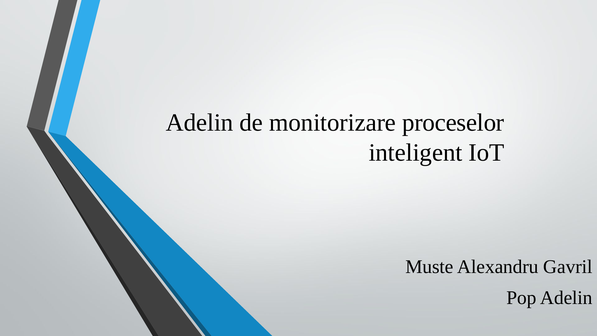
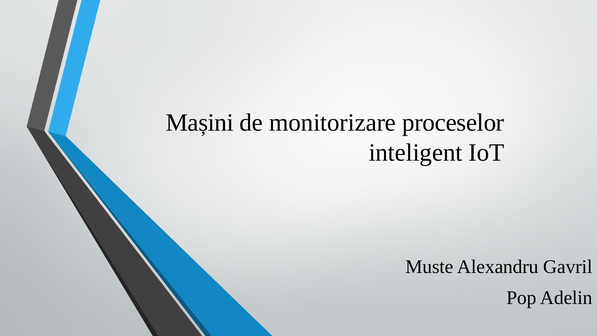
Adelin: Adelin -> Mașini (200, 123)
